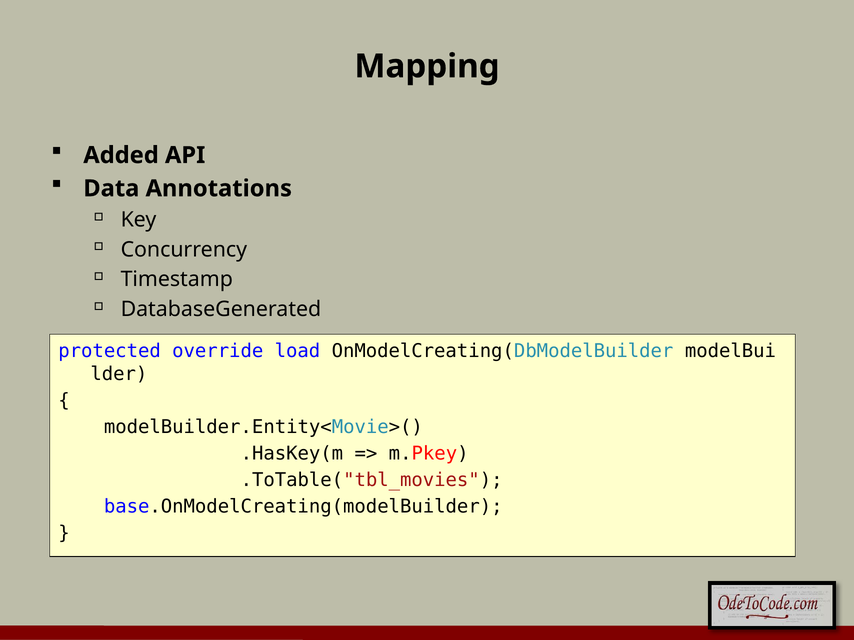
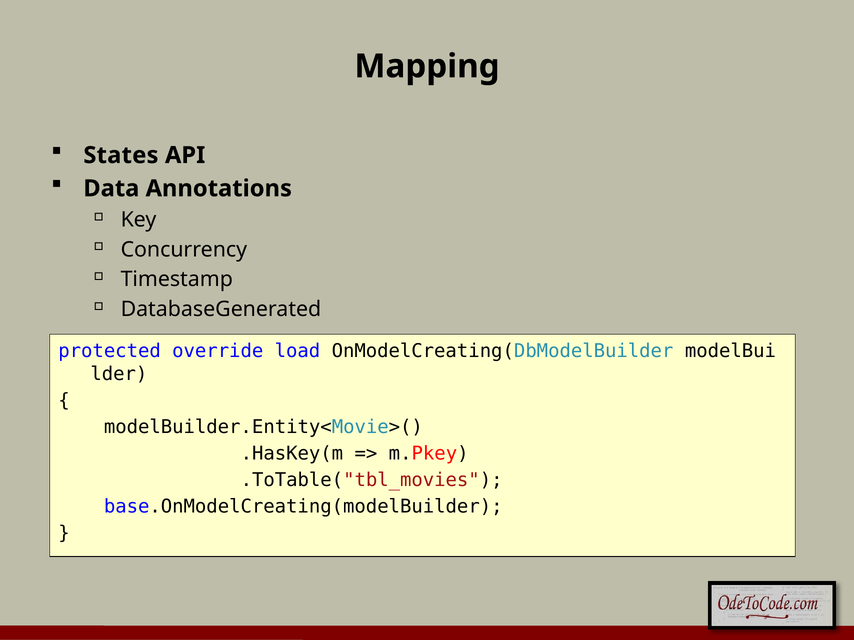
Added: Added -> States (121, 155)
